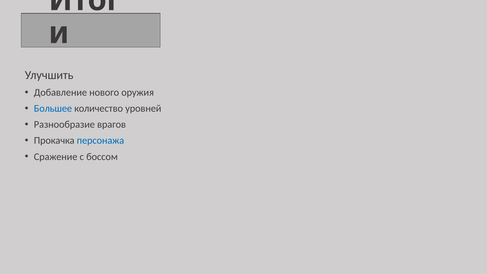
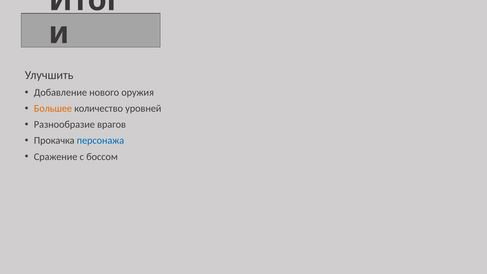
Большее colour: blue -> orange (53, 108)
